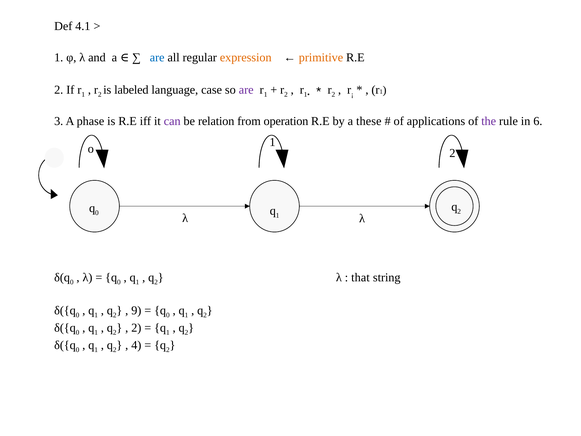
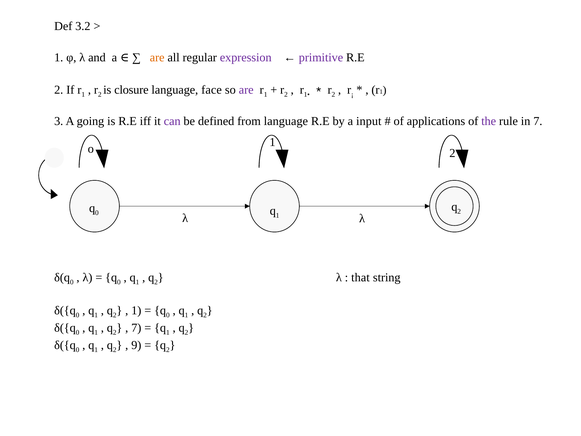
4.1: 4.1 -> 3.2 (83, 26)
are colour: blue -> orange (157, 57)
expression colour: orange -> purple (246, 57)
primitive colour: orange -> purple (321, 57)
labeled: labeled -> closure (131, 90)
case: case -> face (212, 90)
phase: phase -> going (90, 121)
relation: relation -> defined (216, 121)
from operation: operation -> language (286, 121)
these: these -> input (369, 121)
in 6: 6 -> 7 (538, 121)
9: 9 -> 1 (136, 310)
2: 2 -> 7 (136, 328)
4: 4 -> 9 (136, 345)
